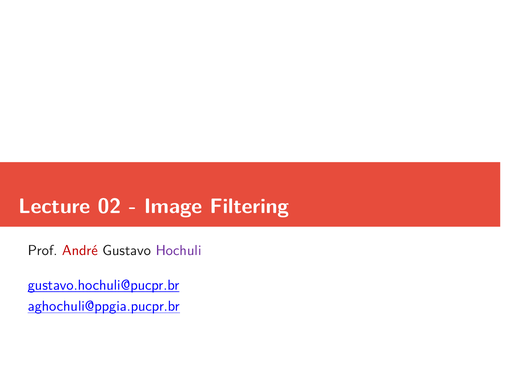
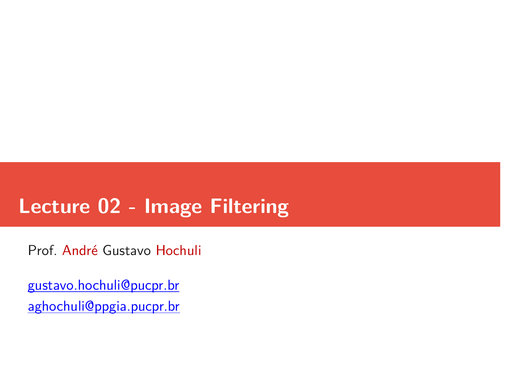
Hochuli colour: purple -> red (179, 251)
